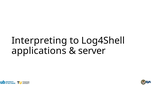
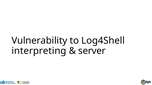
Interpreting: Interpreting -> Vulnerability (39, 41)
applications: applications -> interpreting (39, 51)
